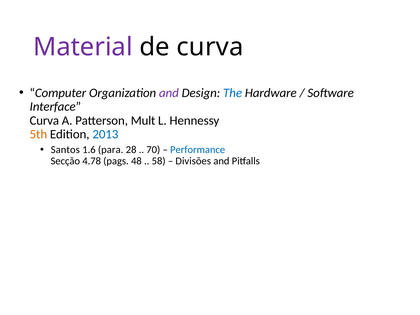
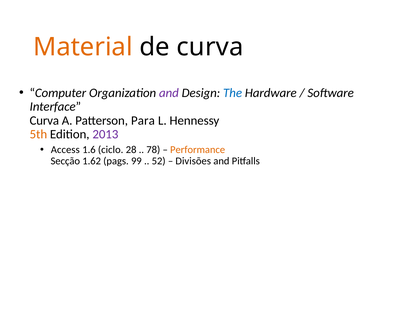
Material colour: purple -> orange (83, 47)
Mult: Mult -> Para (143, 120)
2013 colour: blue -> purple (105, 134)
Santos: Santos -> Access (65, 150)
para: para -> ciclo (111, 150)
70: 70 -> 78 (153, 150)
Performance colour: blue -> orange (198, 150)
4.78: 4.78 -> 1.62 (92, 161)
48: 48 -> 99 (136, 161)
58: 58 -> 52 (159, 161)
